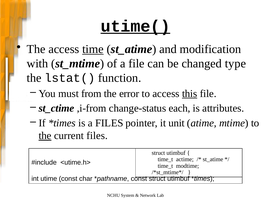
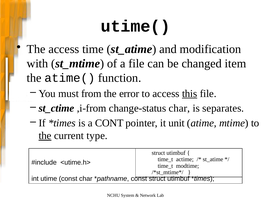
utime( underline: present -> none (135, 26)
time underline: present -> none (93, 49)
type: type -> item (235, 64)
lstat(: lstat( -> atime( (70, 78)
change-status each: each -> char (179, 108)
attributes: attributes -> separates (223, 108)
a FILES: FILES -> CONT (109, 123)
current files: files -> type (97, 136)
